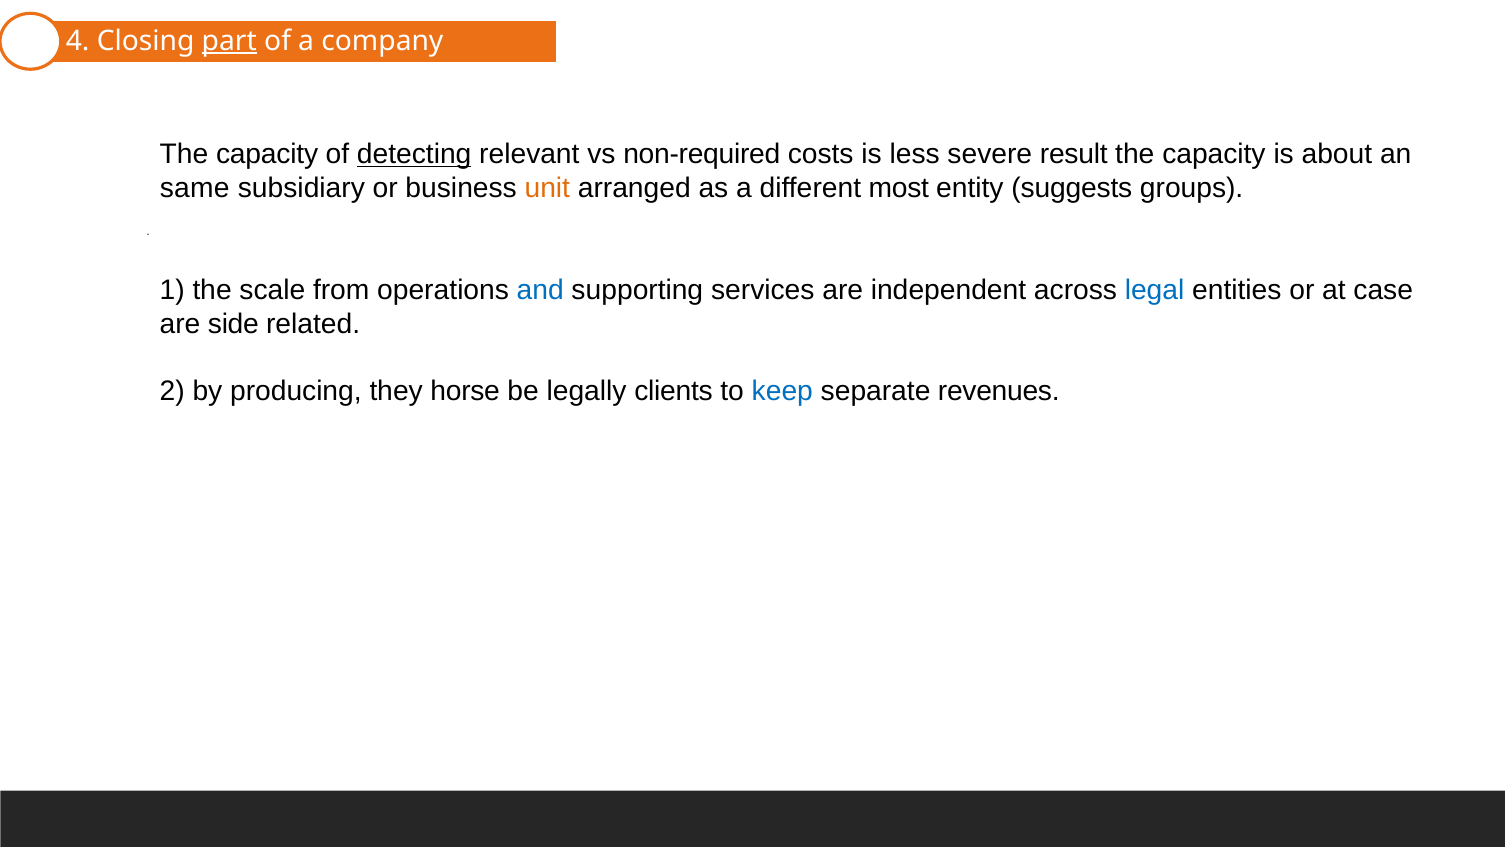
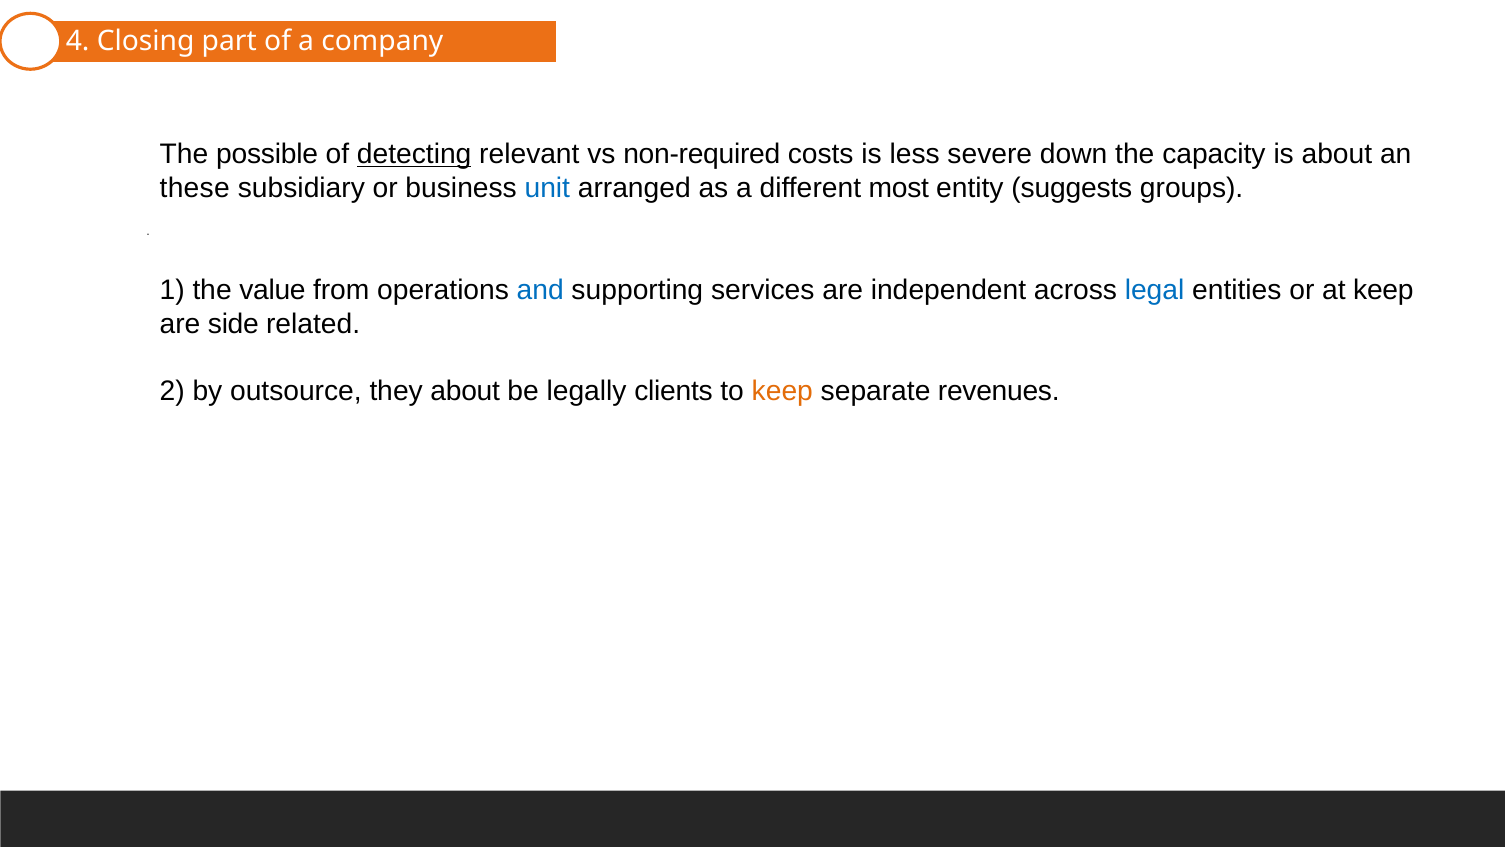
part underline: present -> none (229, 41)
capacity: capacity -> possible (267, 154)
result: result -> down (1074, 154)
same: same -> these (195, 188)
unit colour: orange -> blue (547, 188)
scale: scale -> value (273, 290)
at case: case -> keep (1383, 290)
producing: producing -> outsource (296, 391)
they horse: horse -> about (465, 391)
keep colour: blue -> orange (782, 391)
